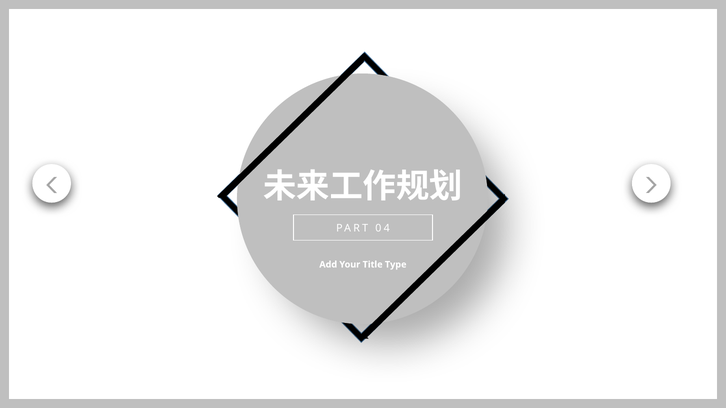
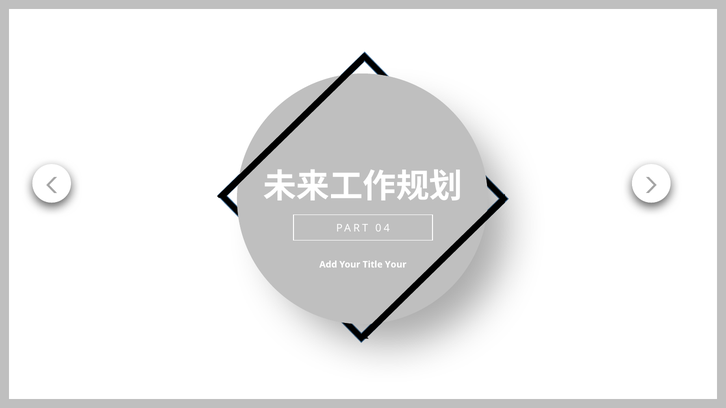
Title Type: Type -> Your (396, 265)
